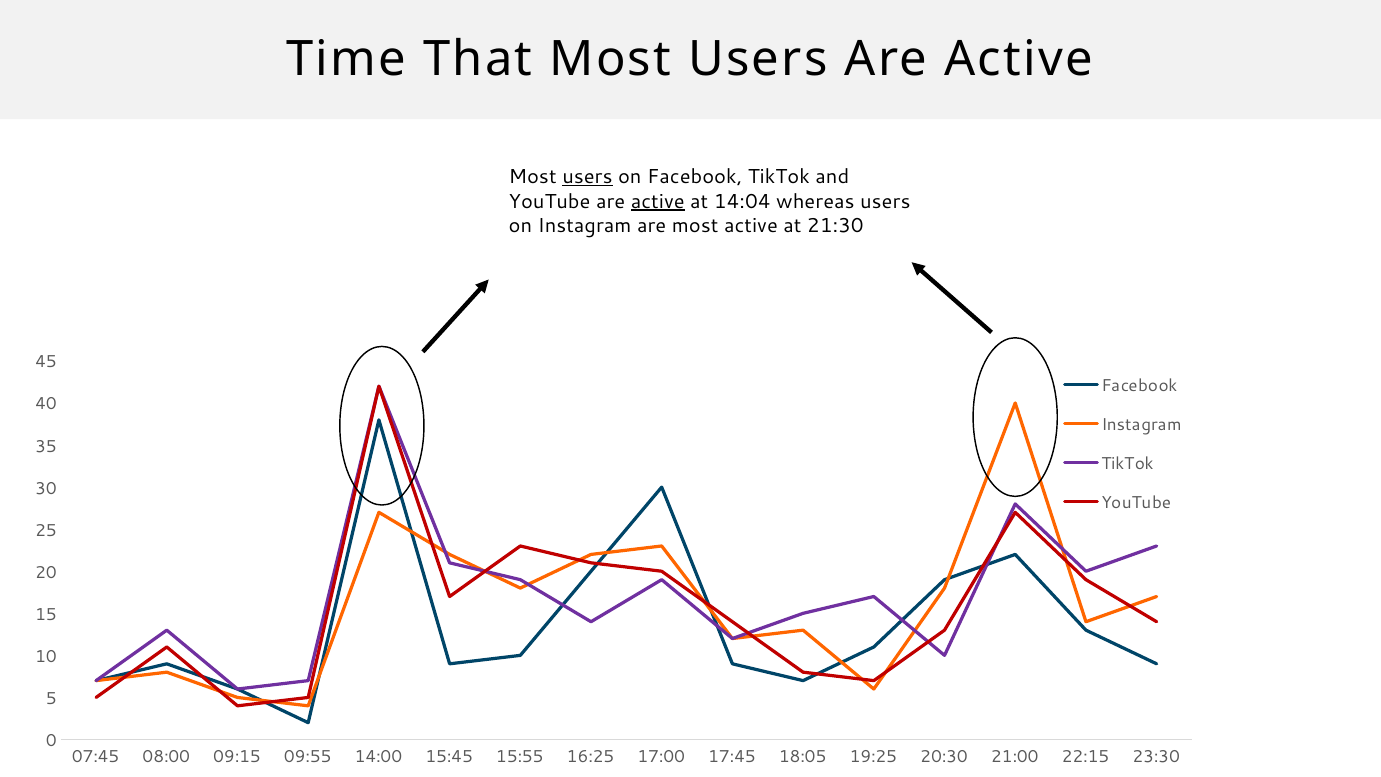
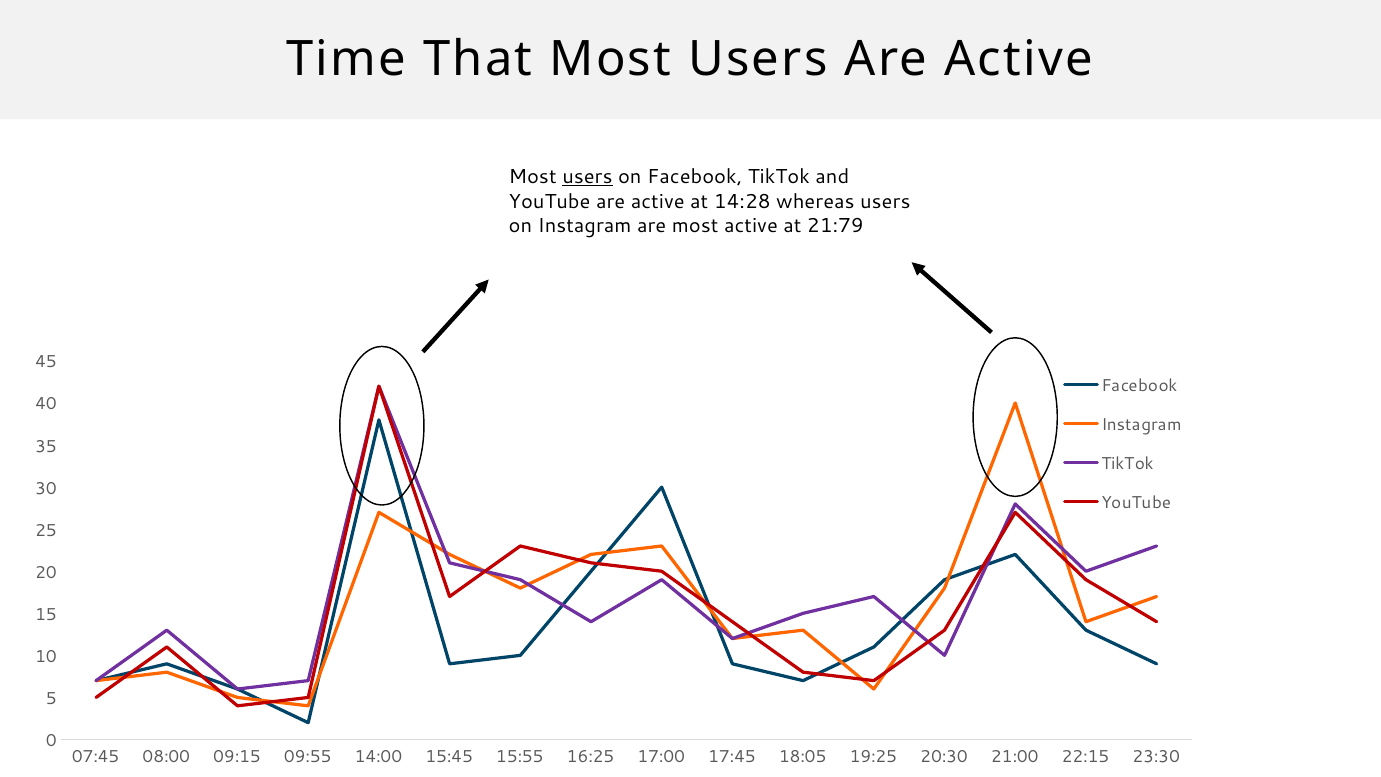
active underline: present -> none (658, 201)
14:04: 14:04 -> 14:28 (742, 201)
21:30: 21:30 -> 21:79 (835, 226)
